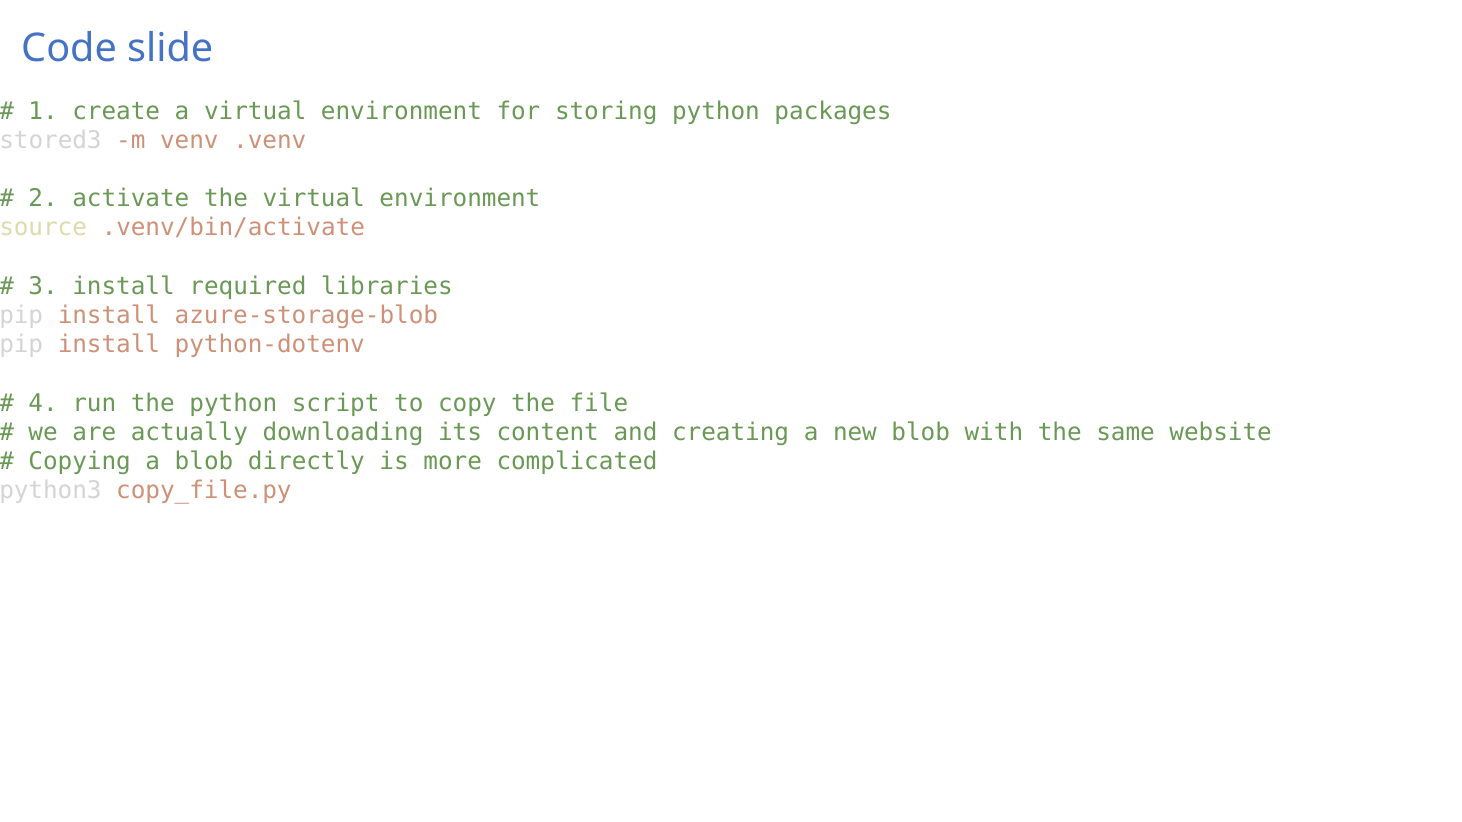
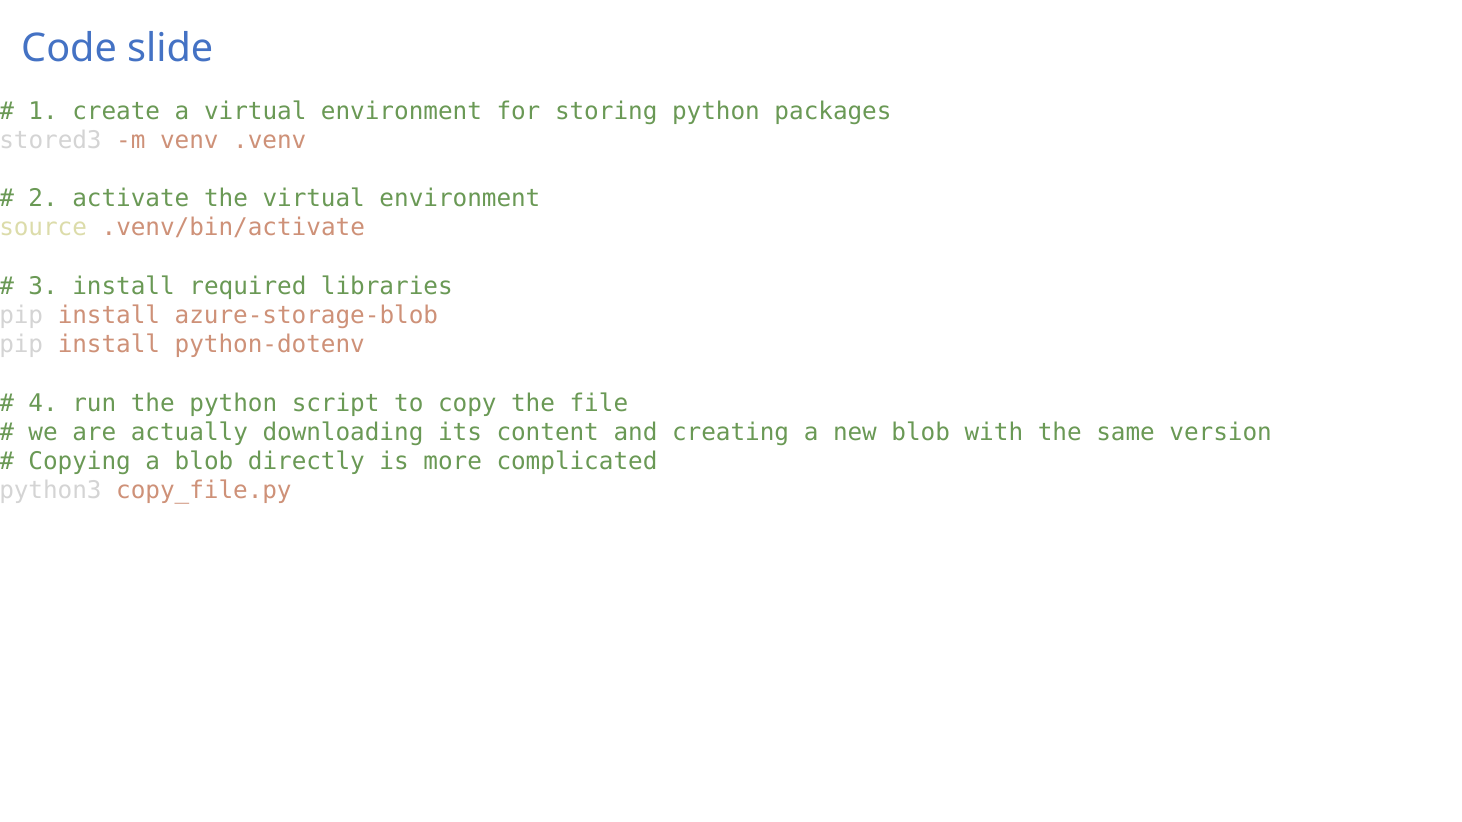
website: website -> version (1221, 433)
